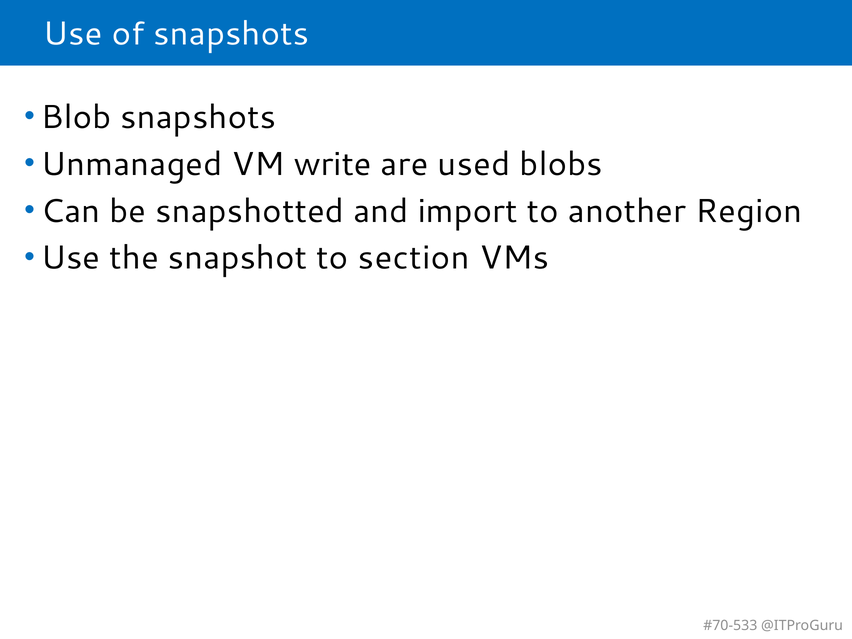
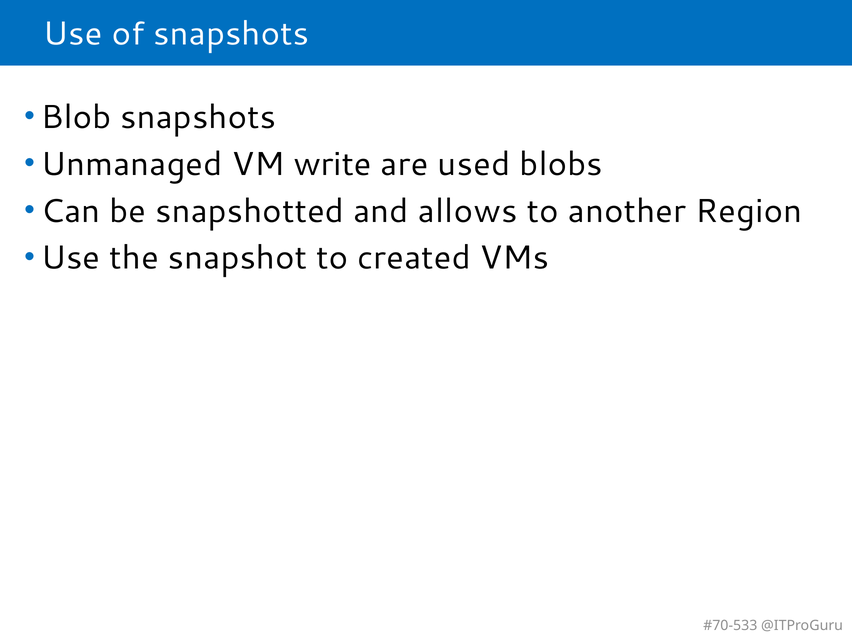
import: import -> allows (468, 211)
section: section -> created (414, 258)
